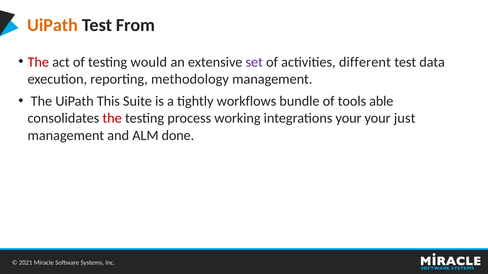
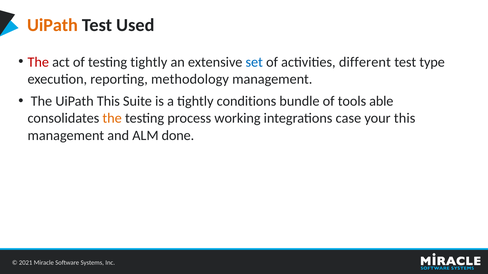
From: From -> Used (135, 25)
testing would: would -> tightly (149, 62)
set colour: purple -> blue (254, 62)
data: data -> type (432, 62)
workflows: workflows -> conditions (246, 101)
the colour: red -> orange (112, 119)
integrations your: your -> case (348, 119)
your just: just -> this (405, 119)
